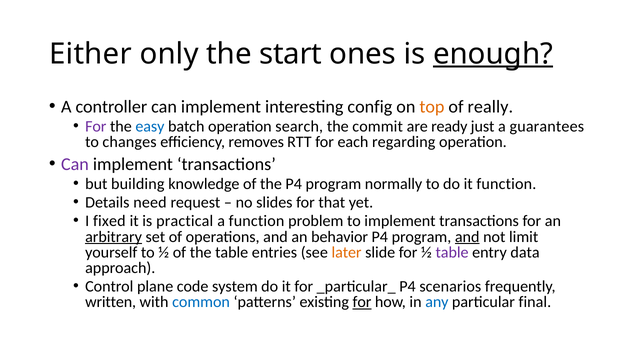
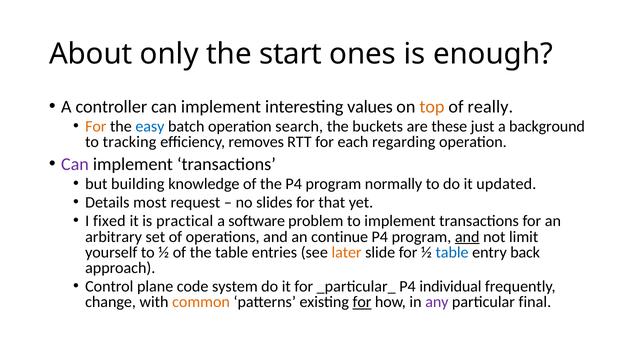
Either: Either -> About (91, 54)
enough underline: present -> none (493, 54)
config: config -> values (370, 107)
For colour: purple -> orange (96, 126)
commit: commit -> buckets (378, 126)
ready: ready -> these (449, 126)
guarantees: guarantees -> background (547, 126)
changes: changes -> tracking (130, 142)
it function: function -> updated (506, 184)
need: need -> most (150, 203)
a function: function -> software (257, 222)
arbitrary underline: present -> none (114, 237)
behavior: behavior -> continue (340, 237)
table colour: purple -> blue (452, 253)
data: data -> back (525, 253)
scenarios: scenarios -> individual (450, 287)
written: written -> change (111, 303)
common colour: blue -> orange (201, 303)
any colour: blue -> purple (437, 303)
